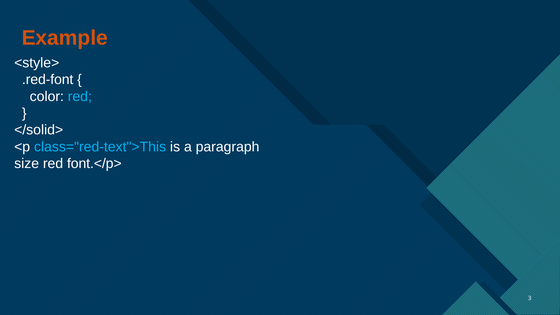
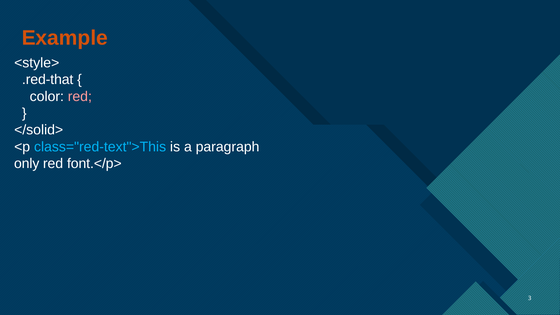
.red-font: .red-font -> .red-that (48, 80)
red colour: light blue -> pink (80, 96)
size: size -> only (27, 164)
